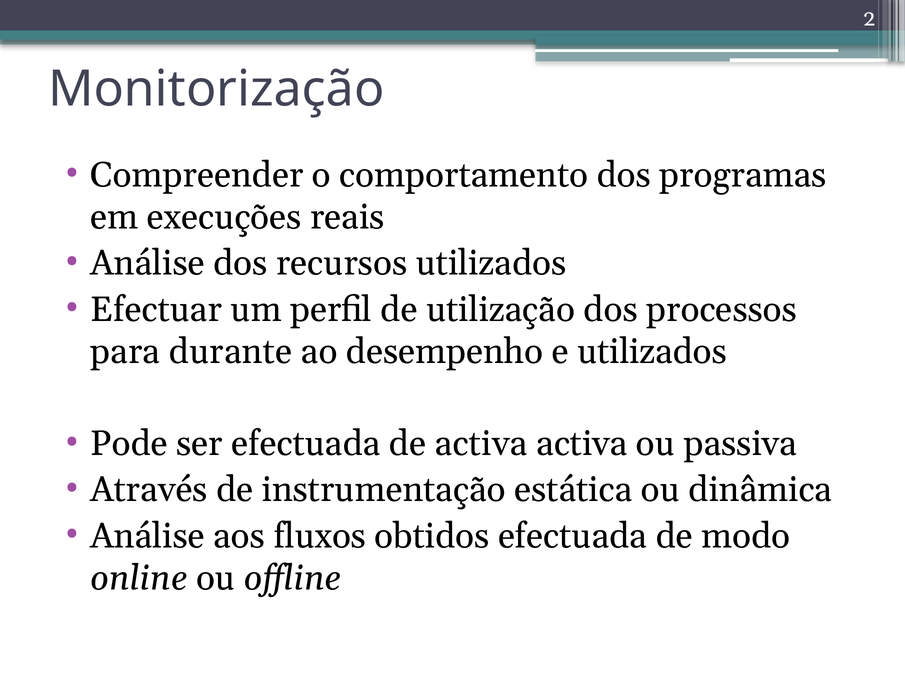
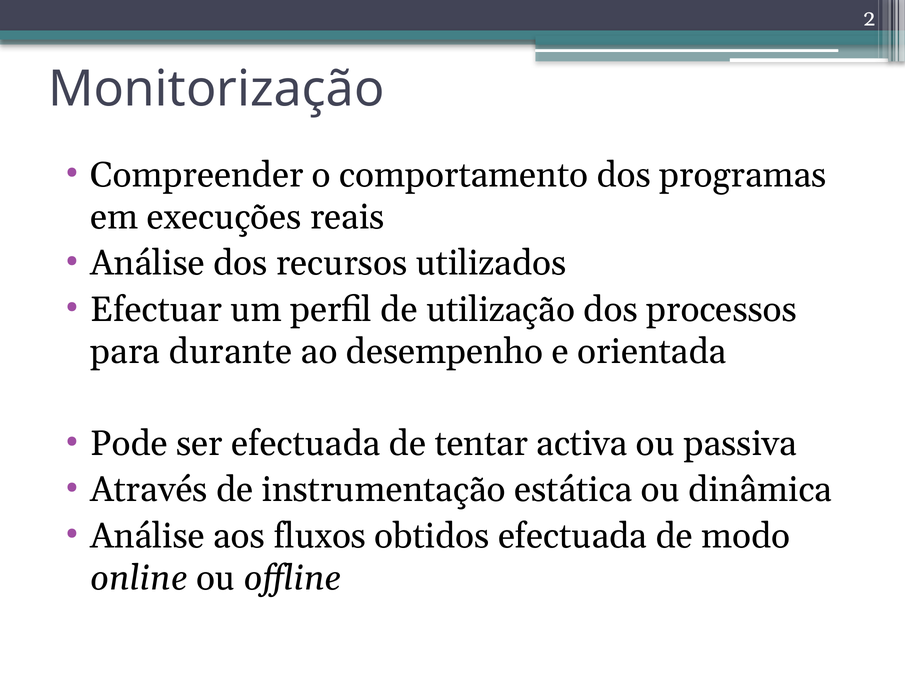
e utilizados: utilizados -> orientada (652, 352)
de activa: activa -> tentar (481, 444)
